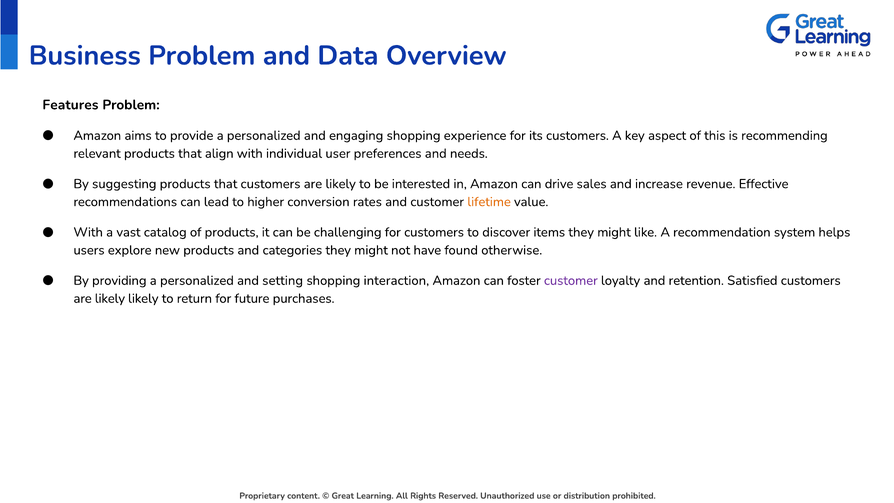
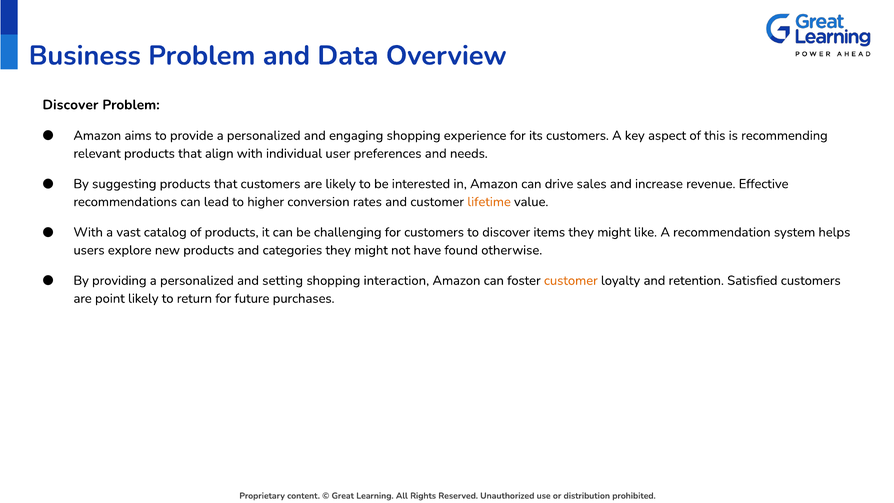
Features: Features -> Discover (70, 105)
customer colour: purple -> orange (571, 280)
likely: likely -> point (110, 298)
